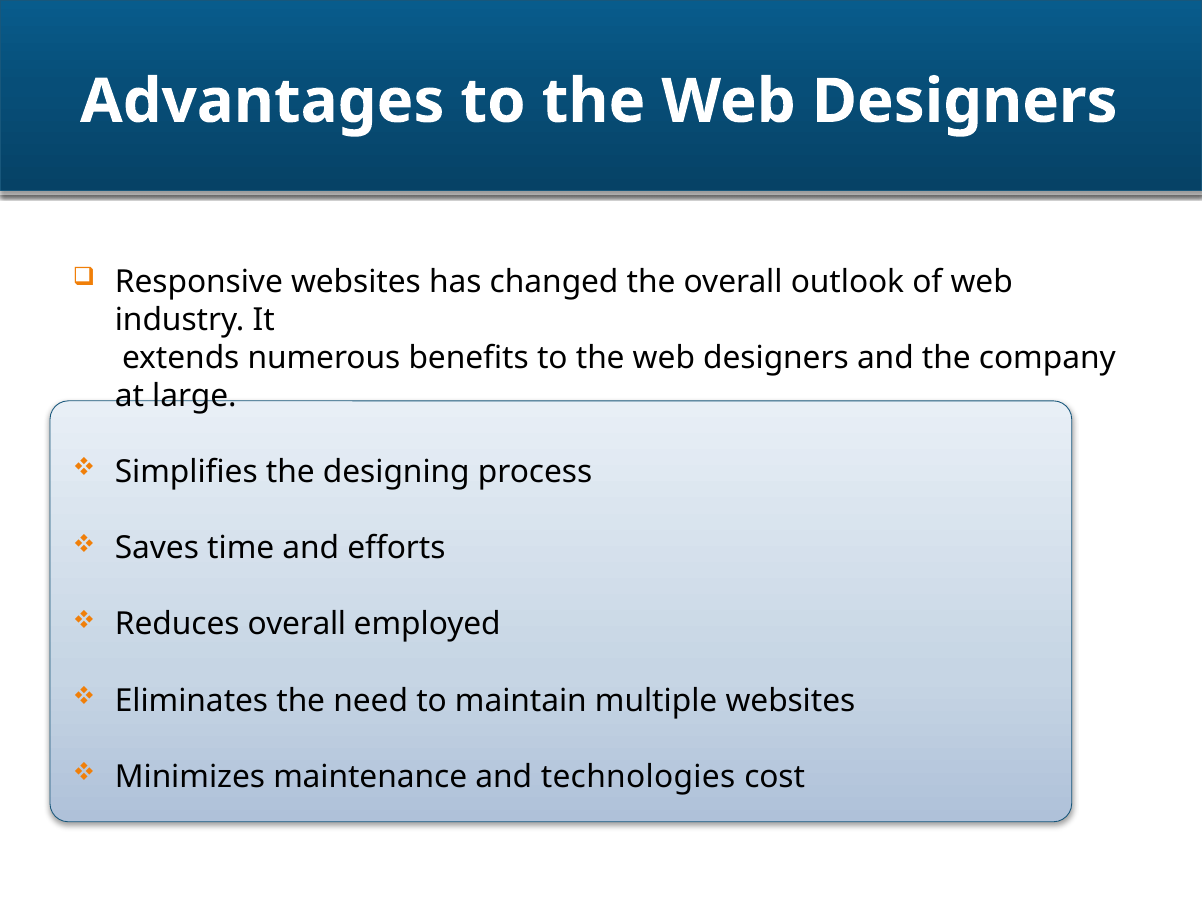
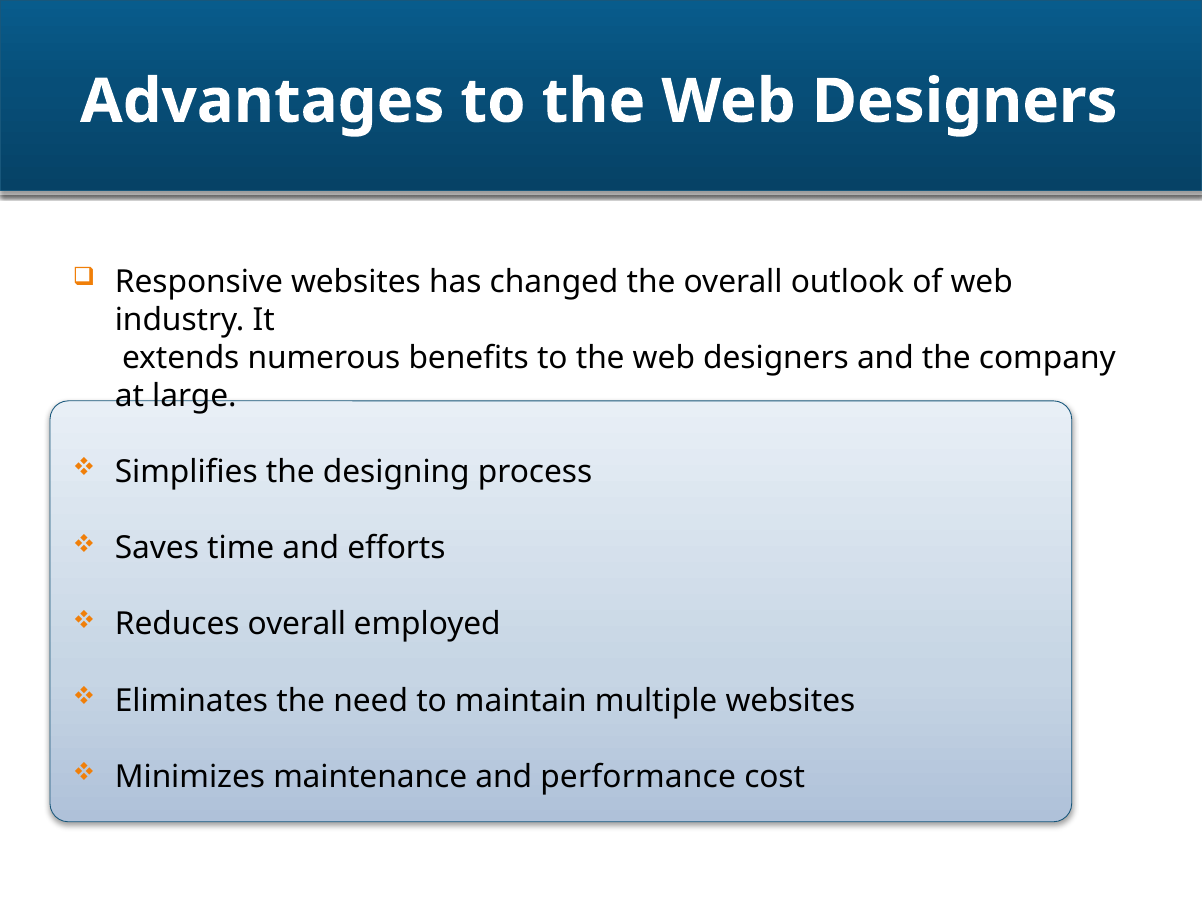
technologies: technologies -> performance (638, 776)
